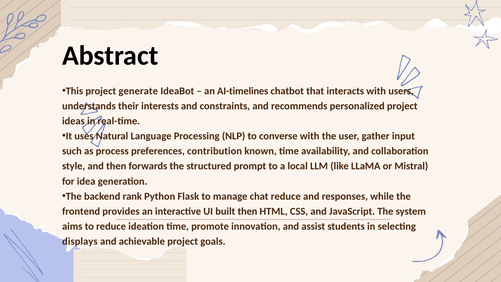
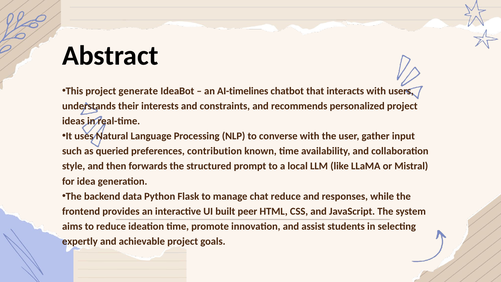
process: process -> queried (112, 151)
rank: rank -> data (132, 196)
built then: then -> peer (247, 211)
displays: displays -> expertly (80, 241)
